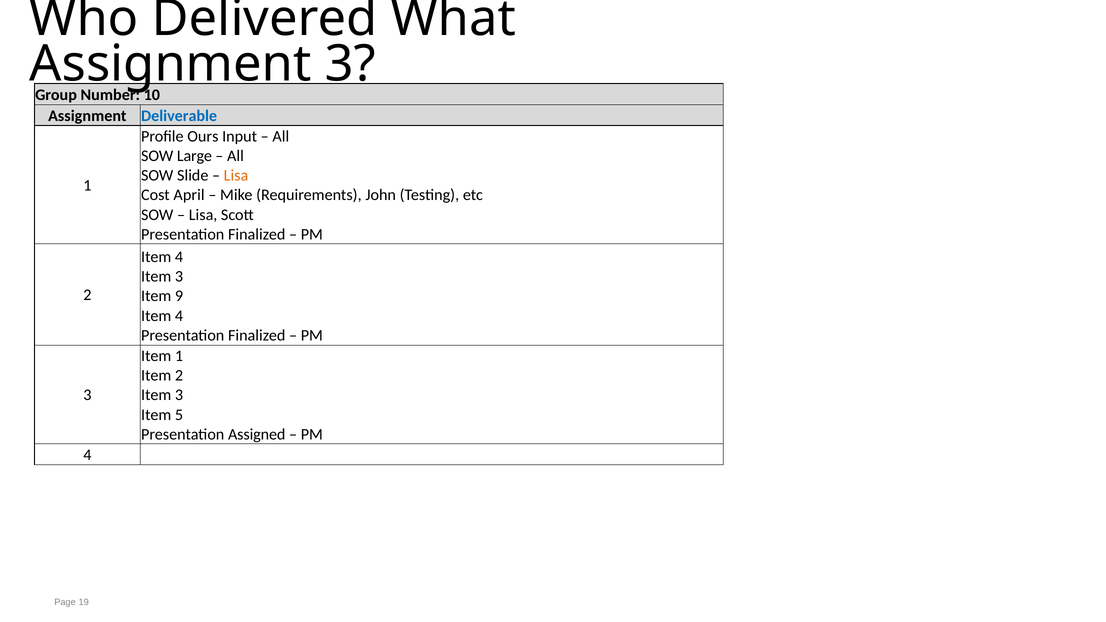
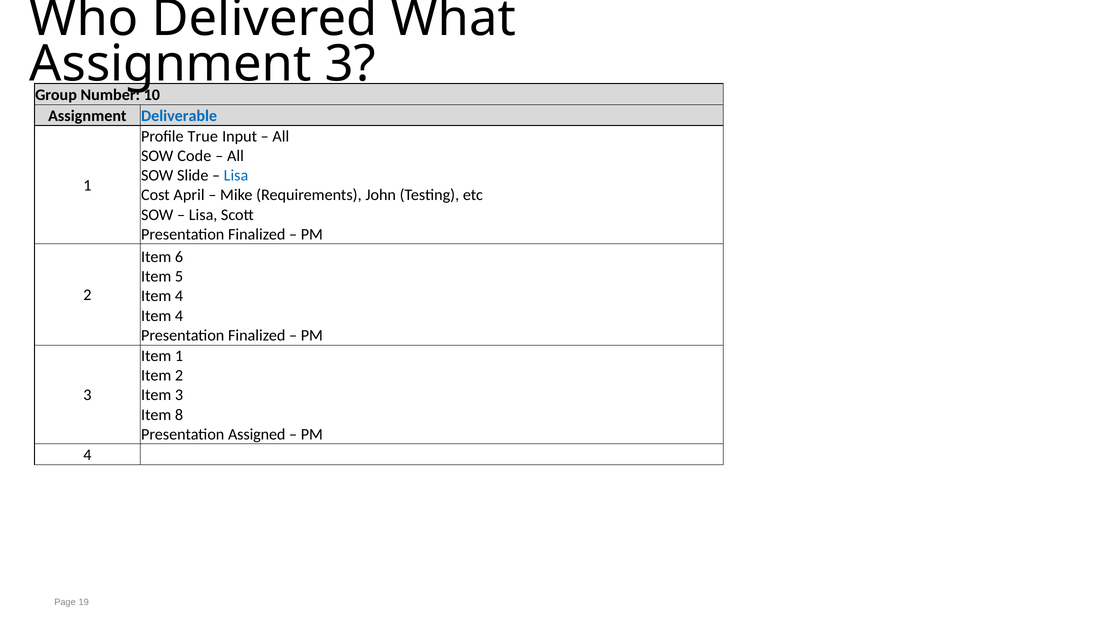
Ours: Ours -> True (203, 136)
Large: Large -> Code (194, 156)
Lisa colour: orange -> blue (236, 175)
4: 4 -> 6 (179, 257)
3: 3 -> 5 (179, 277)
9: 9 -> 4 (179, 296)
5: 5 -> 8 (179, 415)
